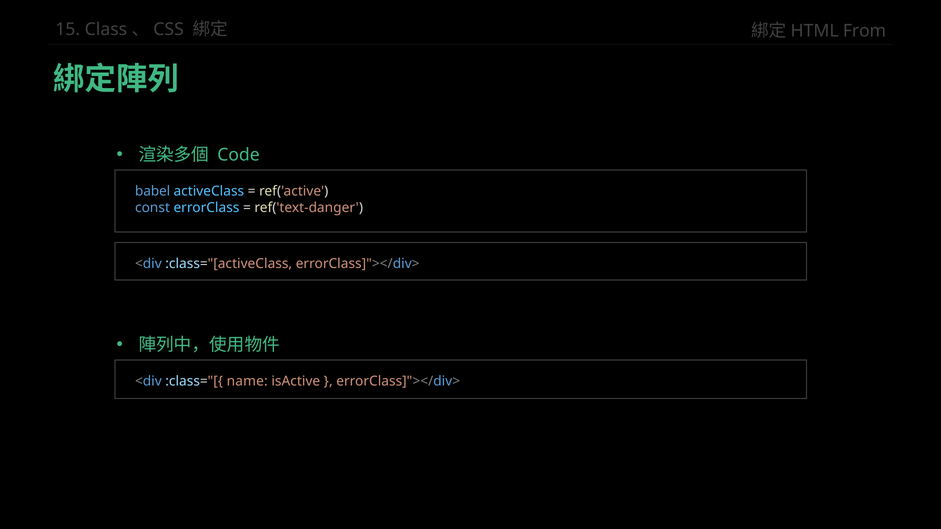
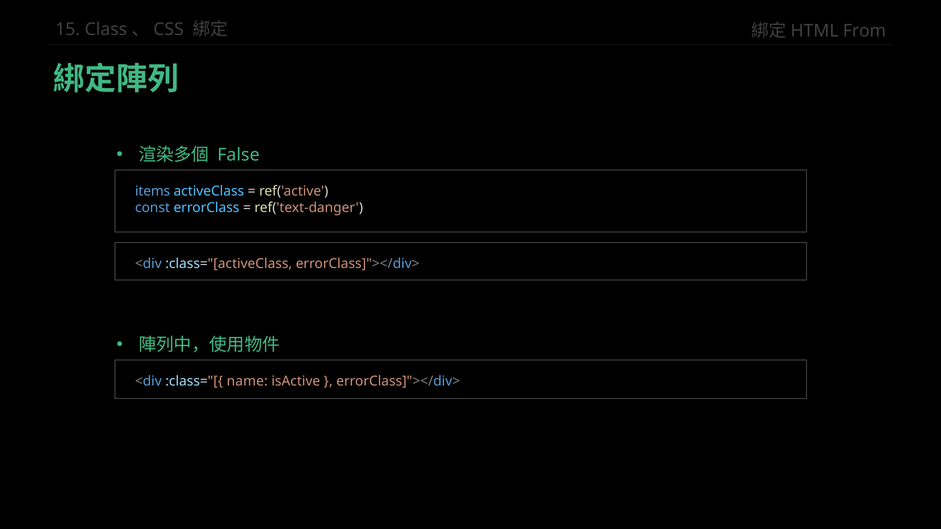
Code: Code -> False (238, 155)
babel: babel -> items (153, 191)
